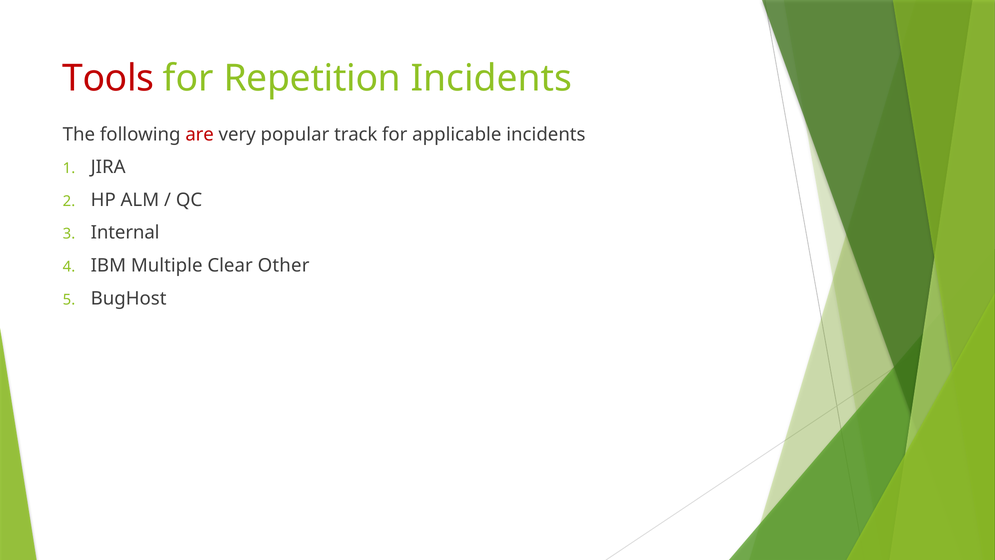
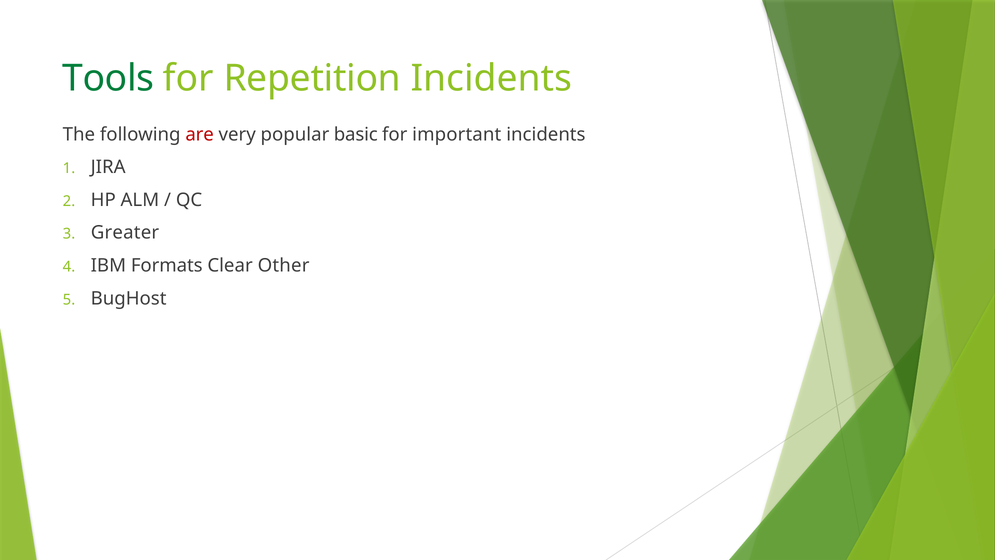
Tools colour: red -> green (108, 78)
track: track -> basic (356, 134)
applicable: applicable -> important (457, 134)
Internal: Internal -> Greater (125, 233)
Multiple: Multiple -> Formats (167, 265)
